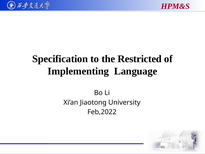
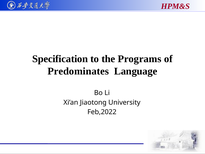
Restricted: Restricted -> Programs (140, 59)
Implementing: Implementing -> Predominates (78, 71)
